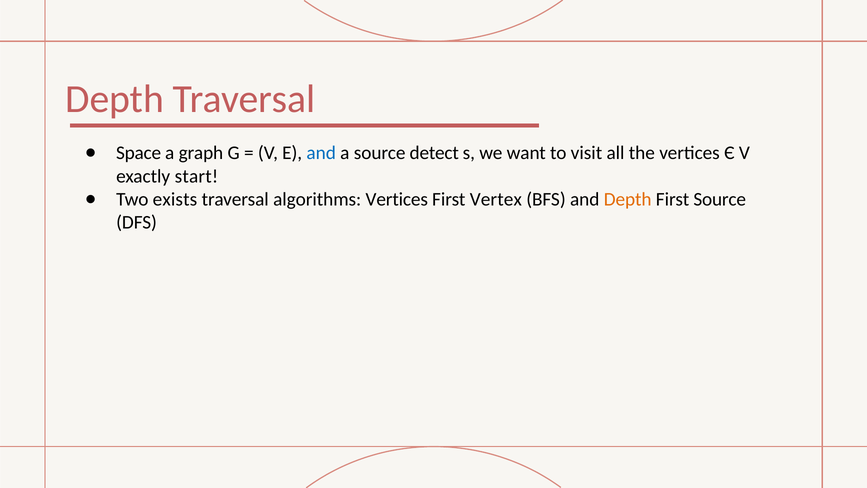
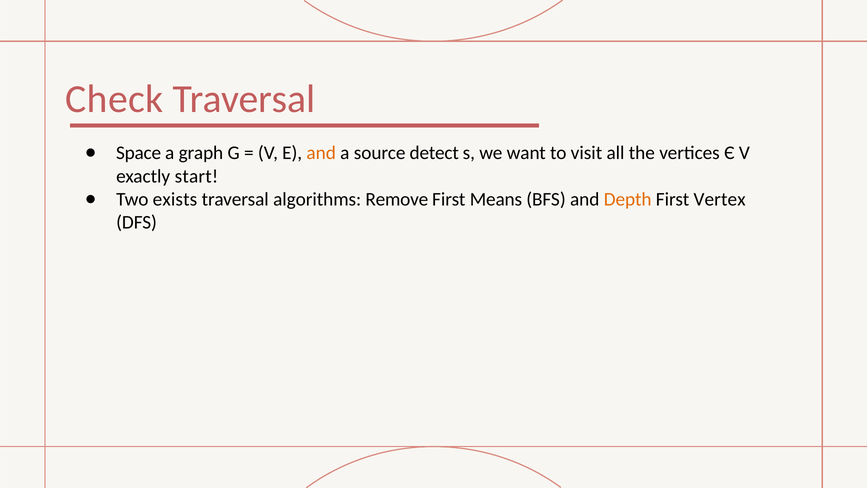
Depth: Depth -> Check (114, 99)
and colour: blue -> orange (321, 153)
algorithms Vertices: Vertices -> Remove (397, 199)
Vertex: Vertex -> Means (496, 199)
First Source: Source -> Vertex (720, 199)
